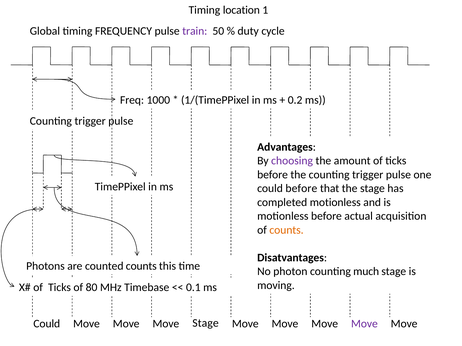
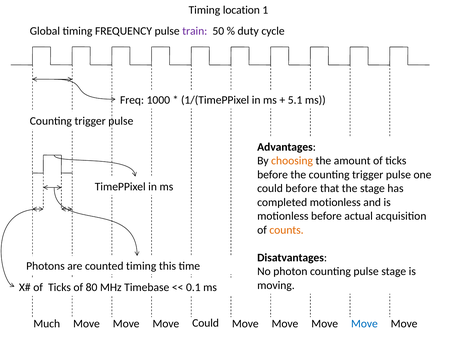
0.2: 0.2 -> 5.1 (295, 100)
choosing colour: purple -> orange (292, 161)
counted counts: counts -> timing (141, 266)
counting much: much -> pulse (366, 272)
Could: Could -> Much (47, 324)
Move Stage: Stage -> Could (206, 323)
Move colour: purple -> blue (364, 324)
